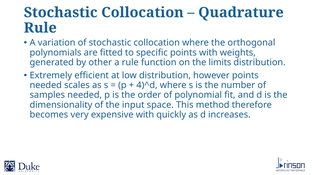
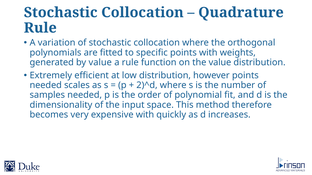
by other: other -> value (100, 62)
the limits: limits -> value (220, 62)
4)^d: 4)^d -> 2)^d (147, 85)
